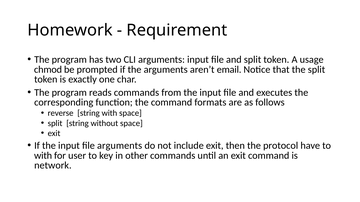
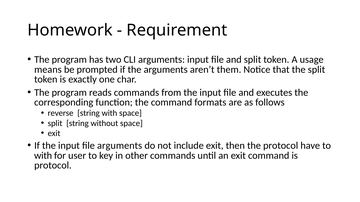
chmod: chmod -> means (48, 70)
email: email -> them (229, 70)
network: network -> protocol (53, 166)
